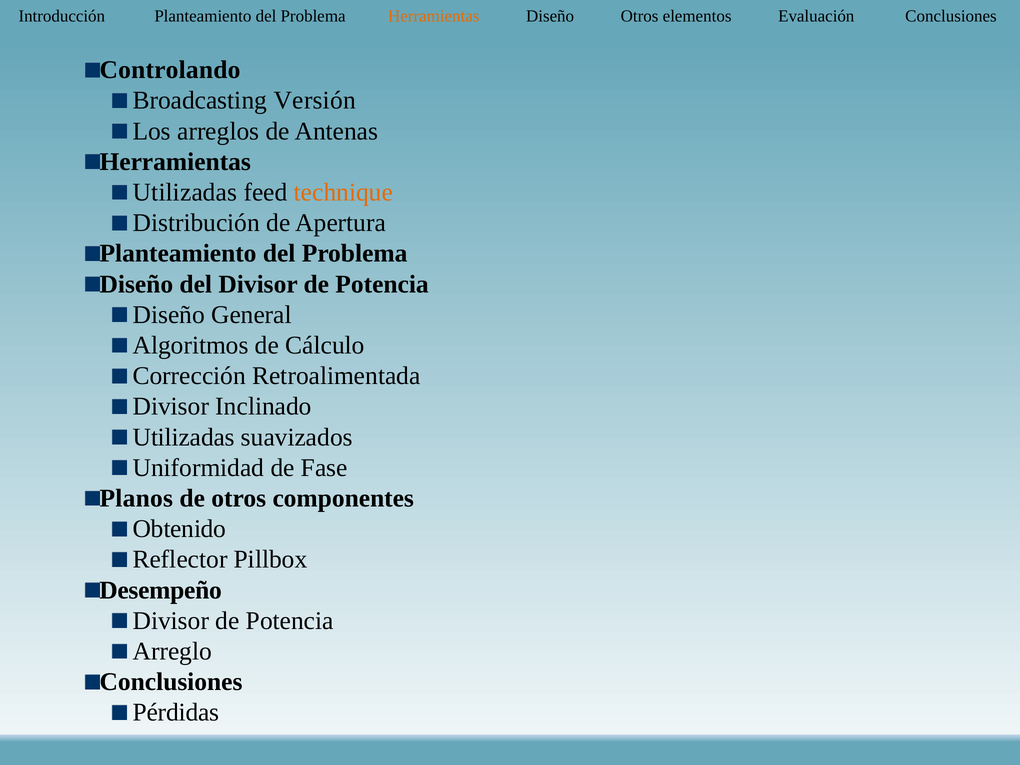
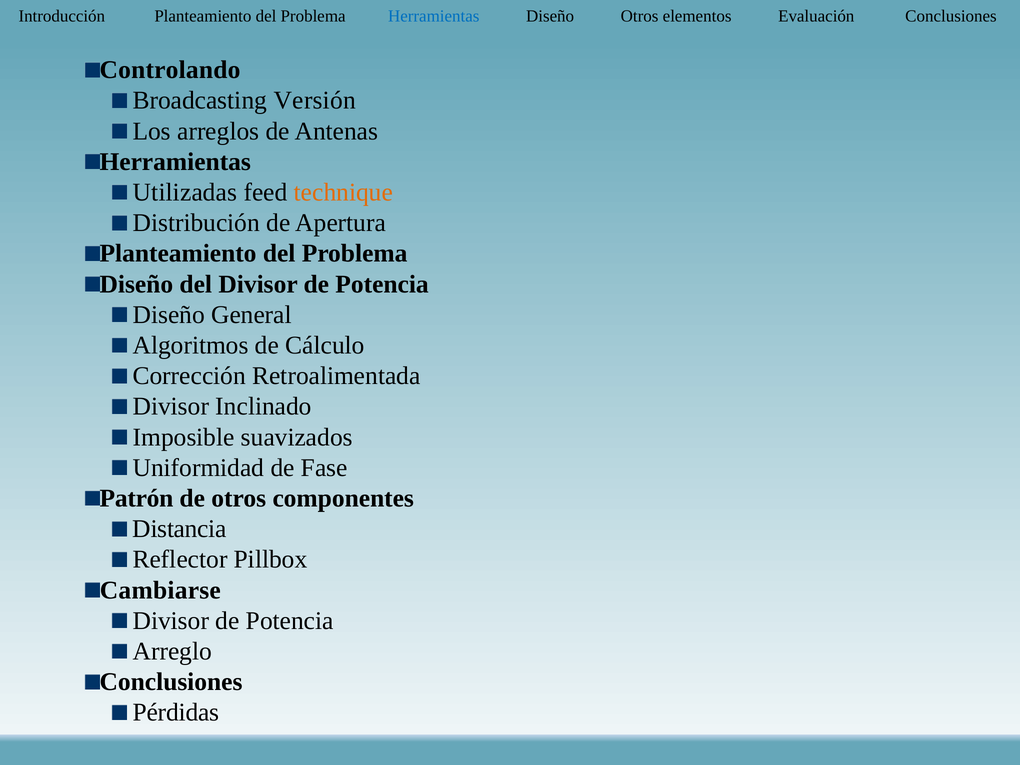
Herramientas colour: orange -> blue (434, 16)
Utilizadas: Utilizadas -> Imposible (184, 437)
Planos: Planos -> Patrón (136, 498)
Obtenido: Obtenido -> Distancia (180, 529)
Desempeño: Desempeño -> Cambiarse (160, 590)
